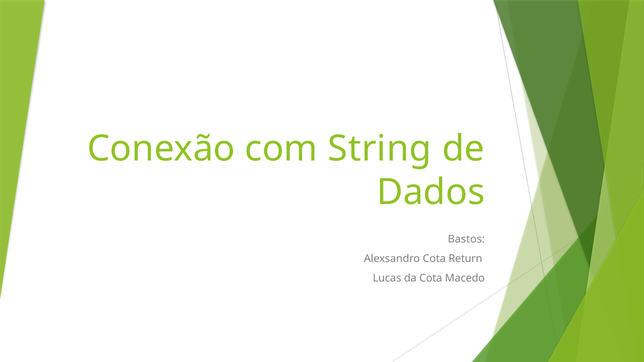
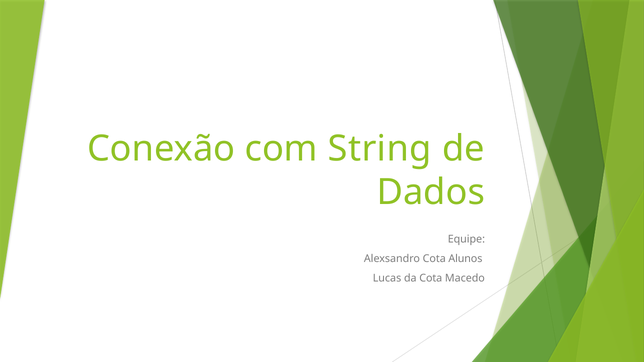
Bastos: Bastos -> Equipe (466, 239)
Return: Return -> Alunos (465, 259)
